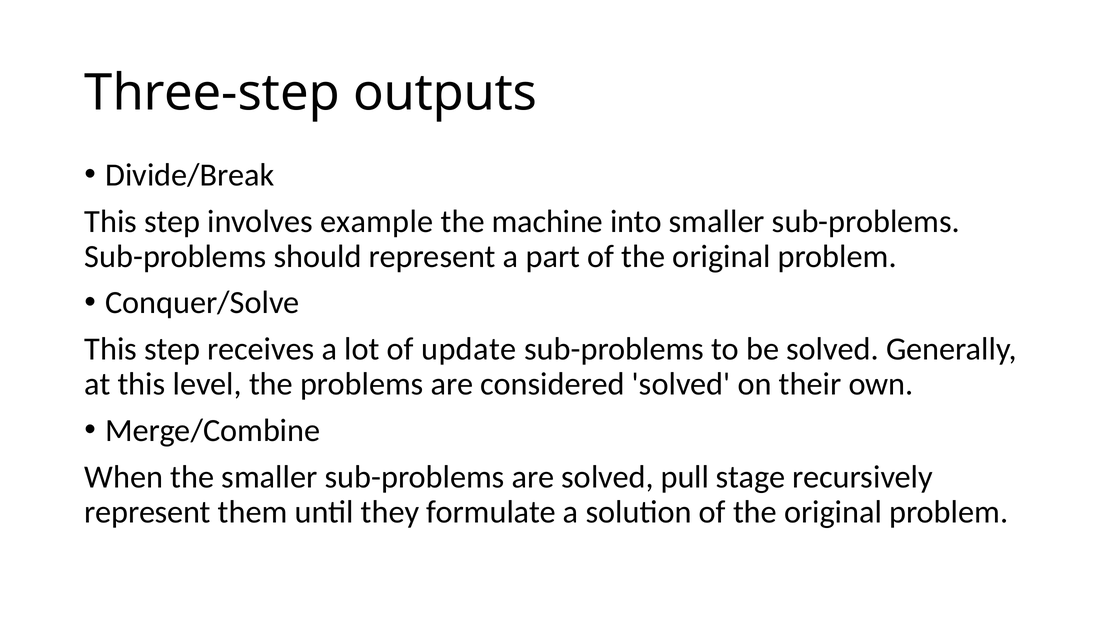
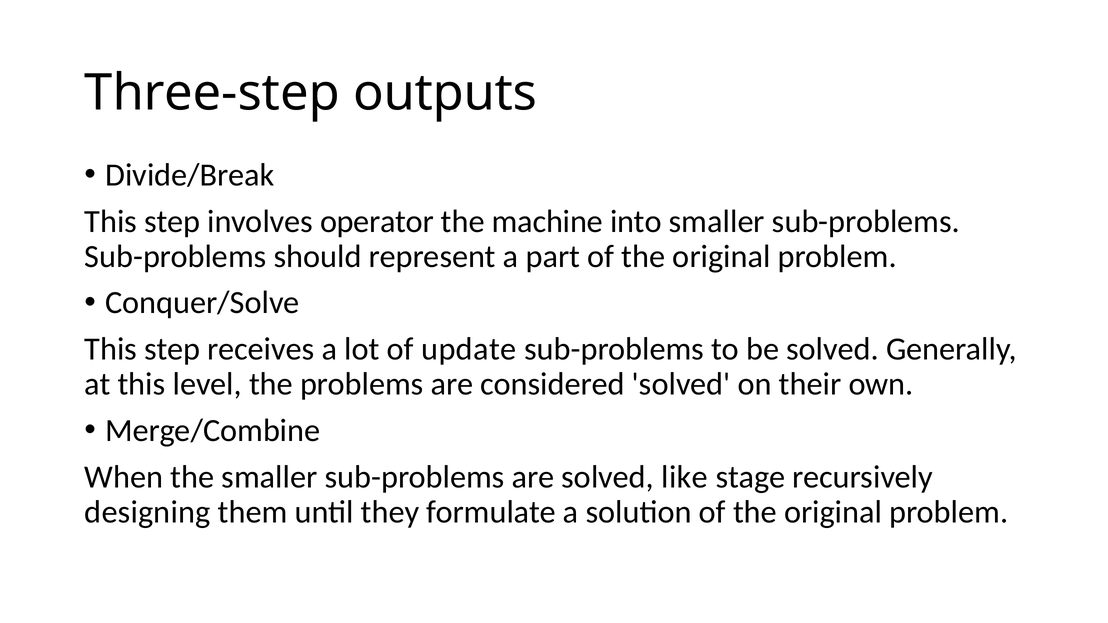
example: example -> operator (377, 222)
pull: pull -> like (685, 477)
represent: represent -> designing (147, 512)
